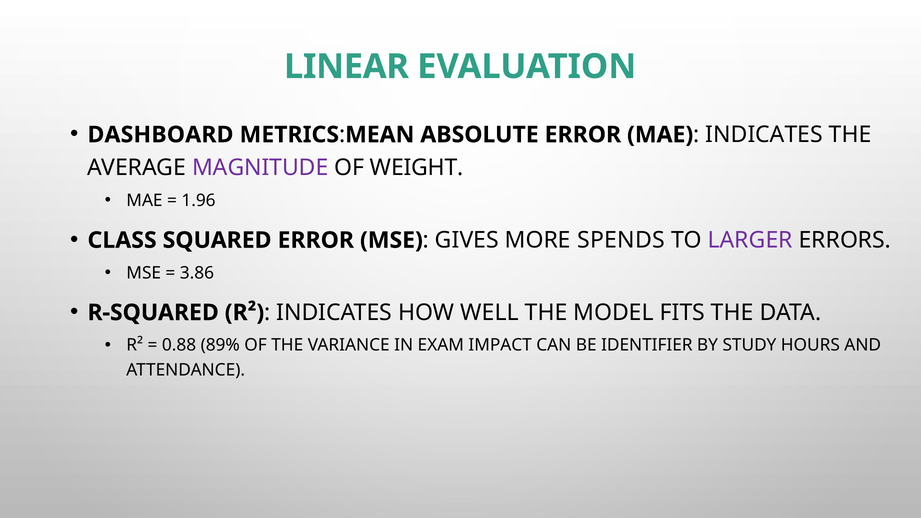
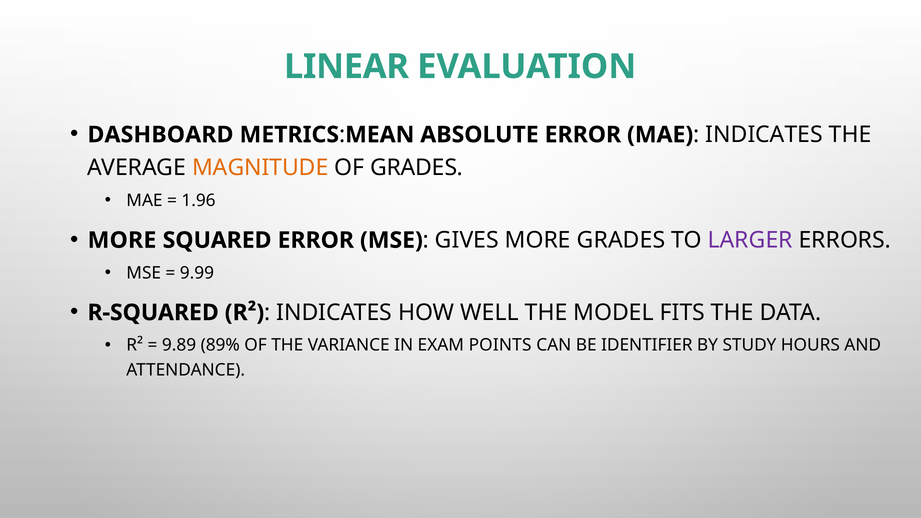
MAGNITUDE colour: purple -> orange (260, 168)
OF WEIGHT: WEIGHT -> GRADES (417, 168)
CLASS: CLASS -> MORE (122, 240)
MORE SPENDS: SPENDS -> GRADES (621, 240)
3.86: 3.86 -> 9.99 (197, 273)
0.88: 0.88 -> 9.89 (179, 345)
IMPACT: IMPACT -> POINTS (500, 345)
